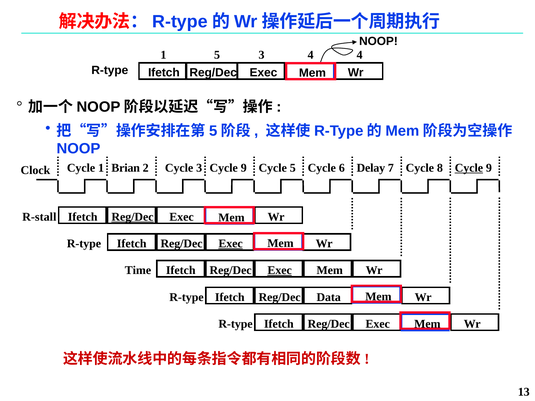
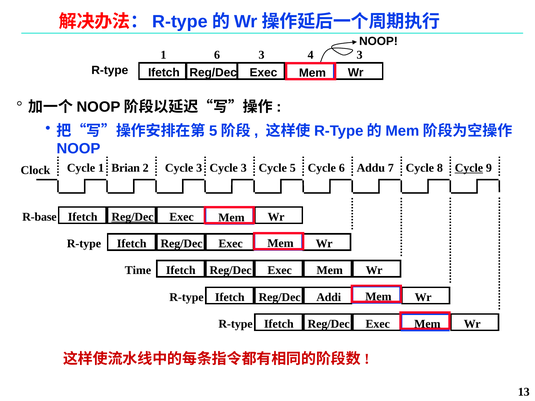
1 5: 5 -> 6 (217, 55)
4 4: 4 -> 3 (360, 55)
3 Cycle 9: 9 -> 3 (244, 168)
Delay: Delay -> Addu (371, 168)
R-stall: R-stall -> R-base (39, 217)
Exec underline: present -> none (231, 244)
Exec underline: present -> none (280, 271)
Data: Data -> Addi (329, 297)
